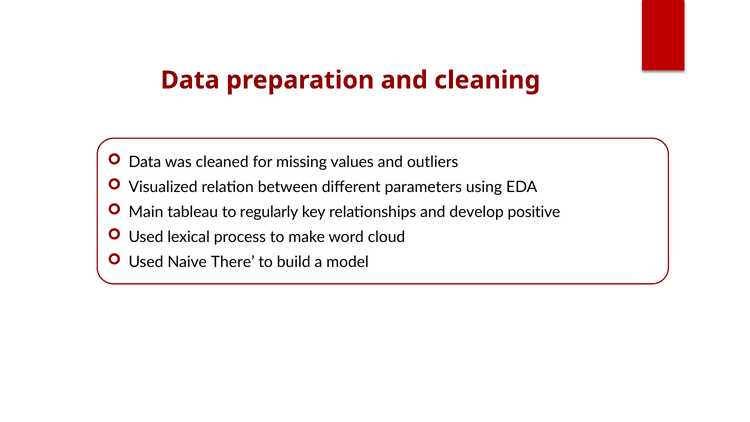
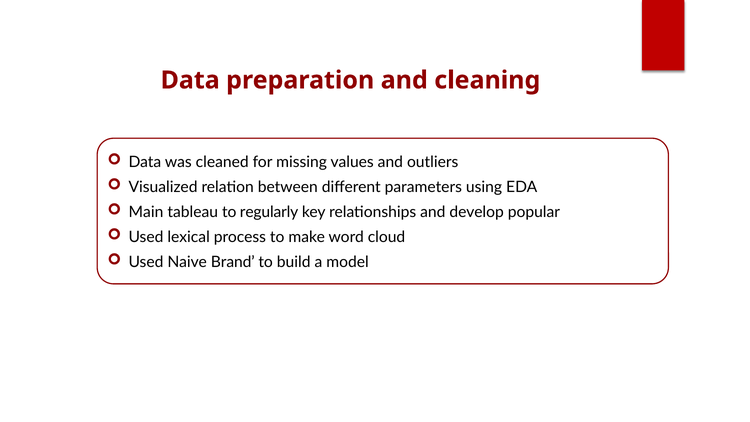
positive: positive -> popular (534, 212)
There: There -> Brand (233, 262)
